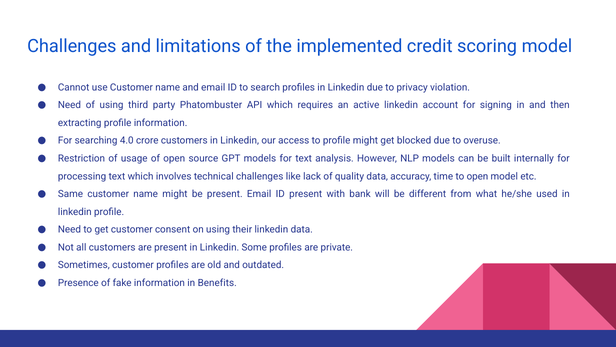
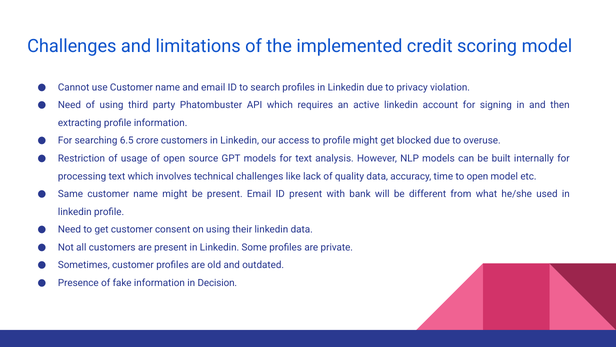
4.0: 4.0 -> 6.5 (127, 141)
Benefits: Benefits -> Decision (217, 283)
